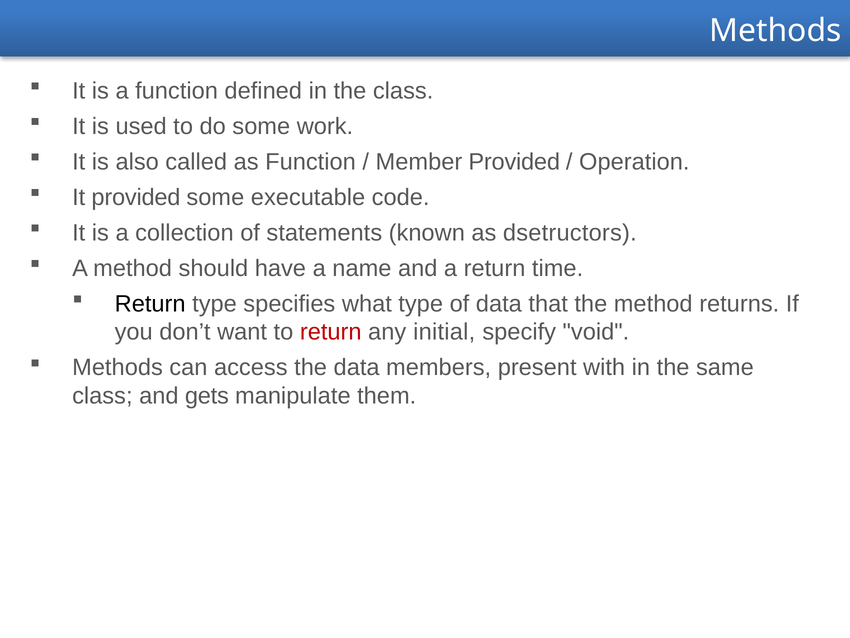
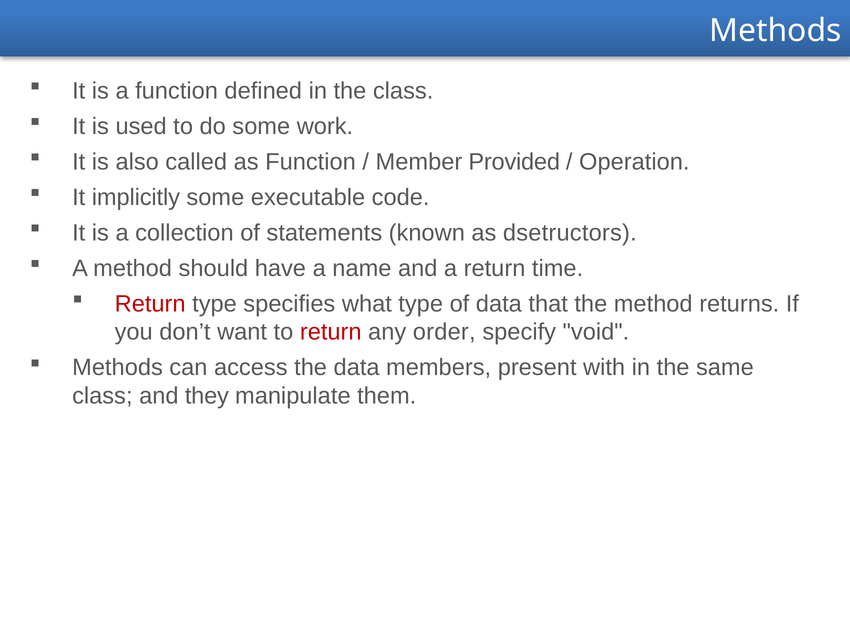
It provided: provided -> implicitly (136, 197)
Return colour: black -> red (150, 304)
initial: initial -> order (444, 332)
gets: gets -> they (207, 396)
